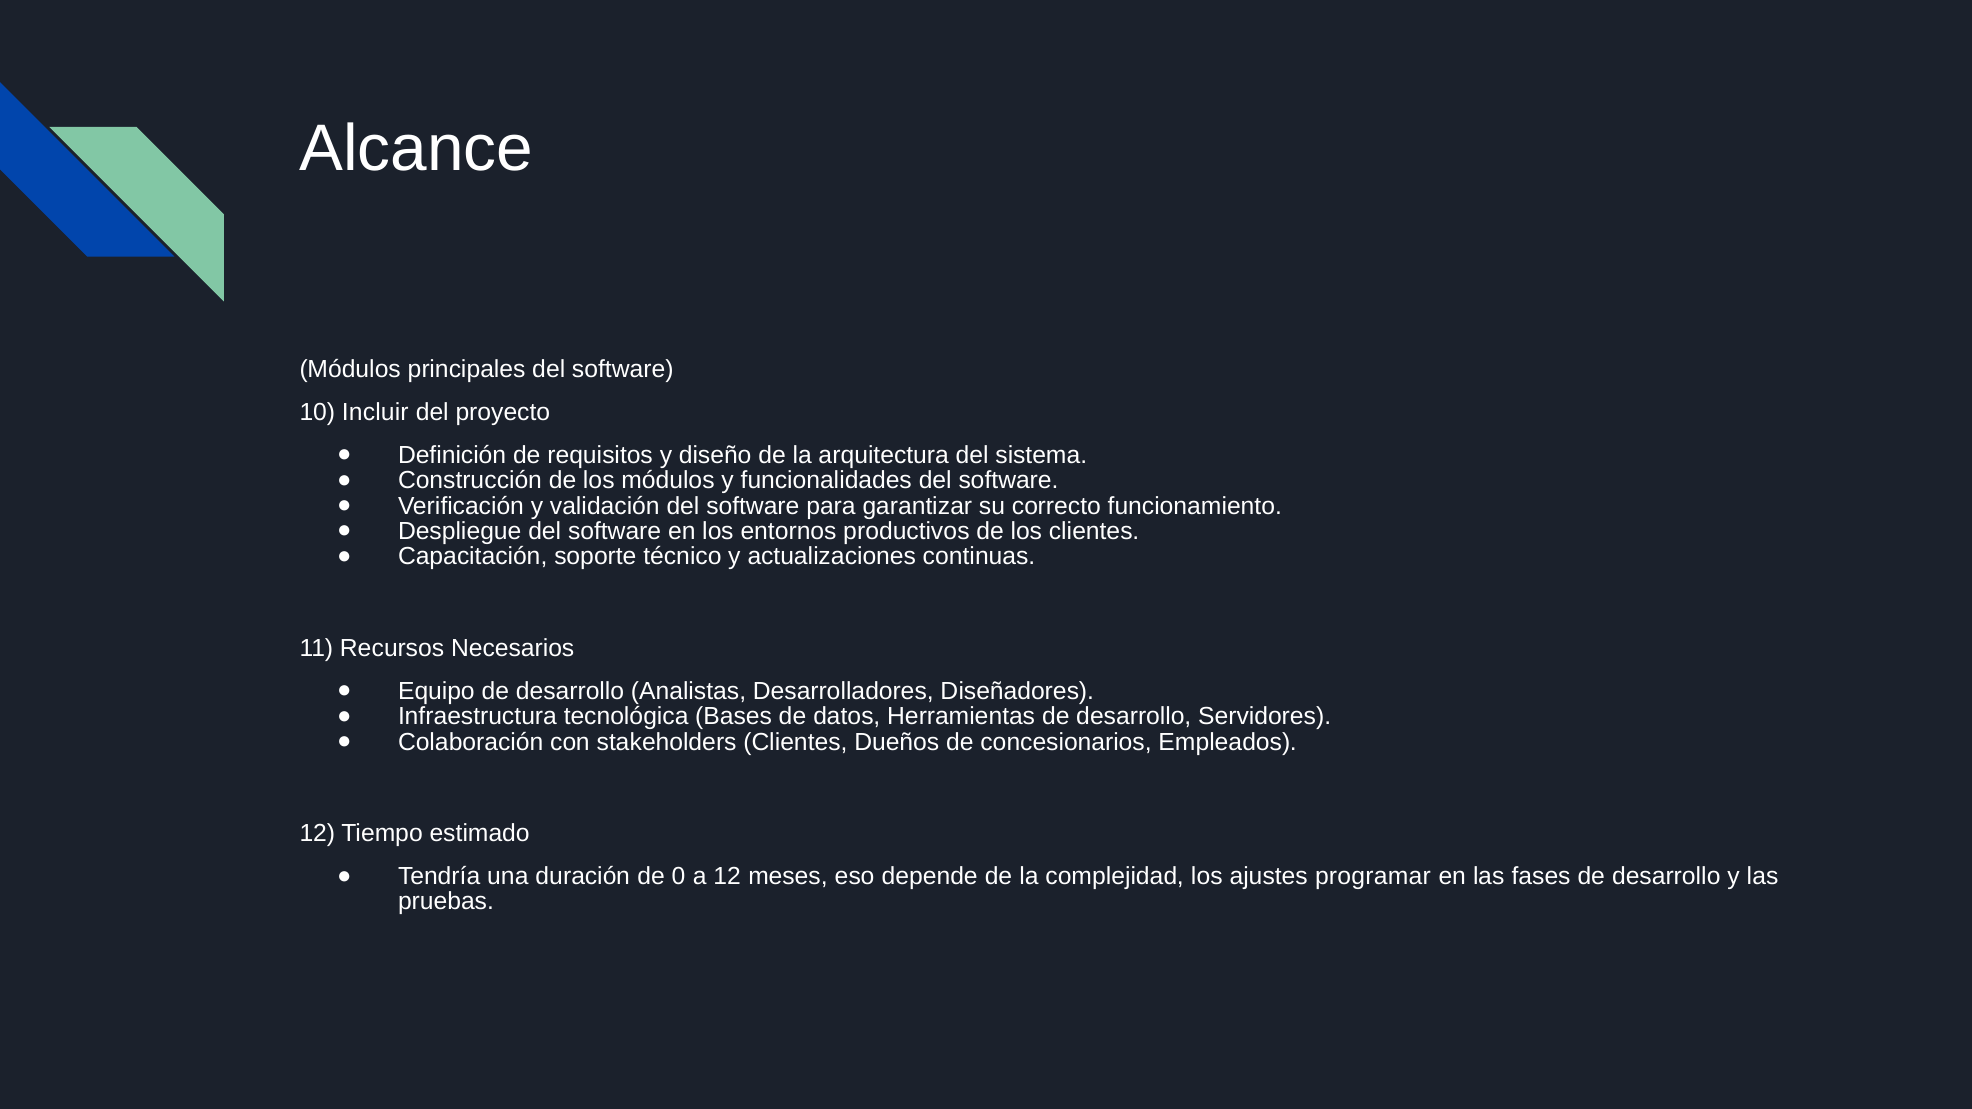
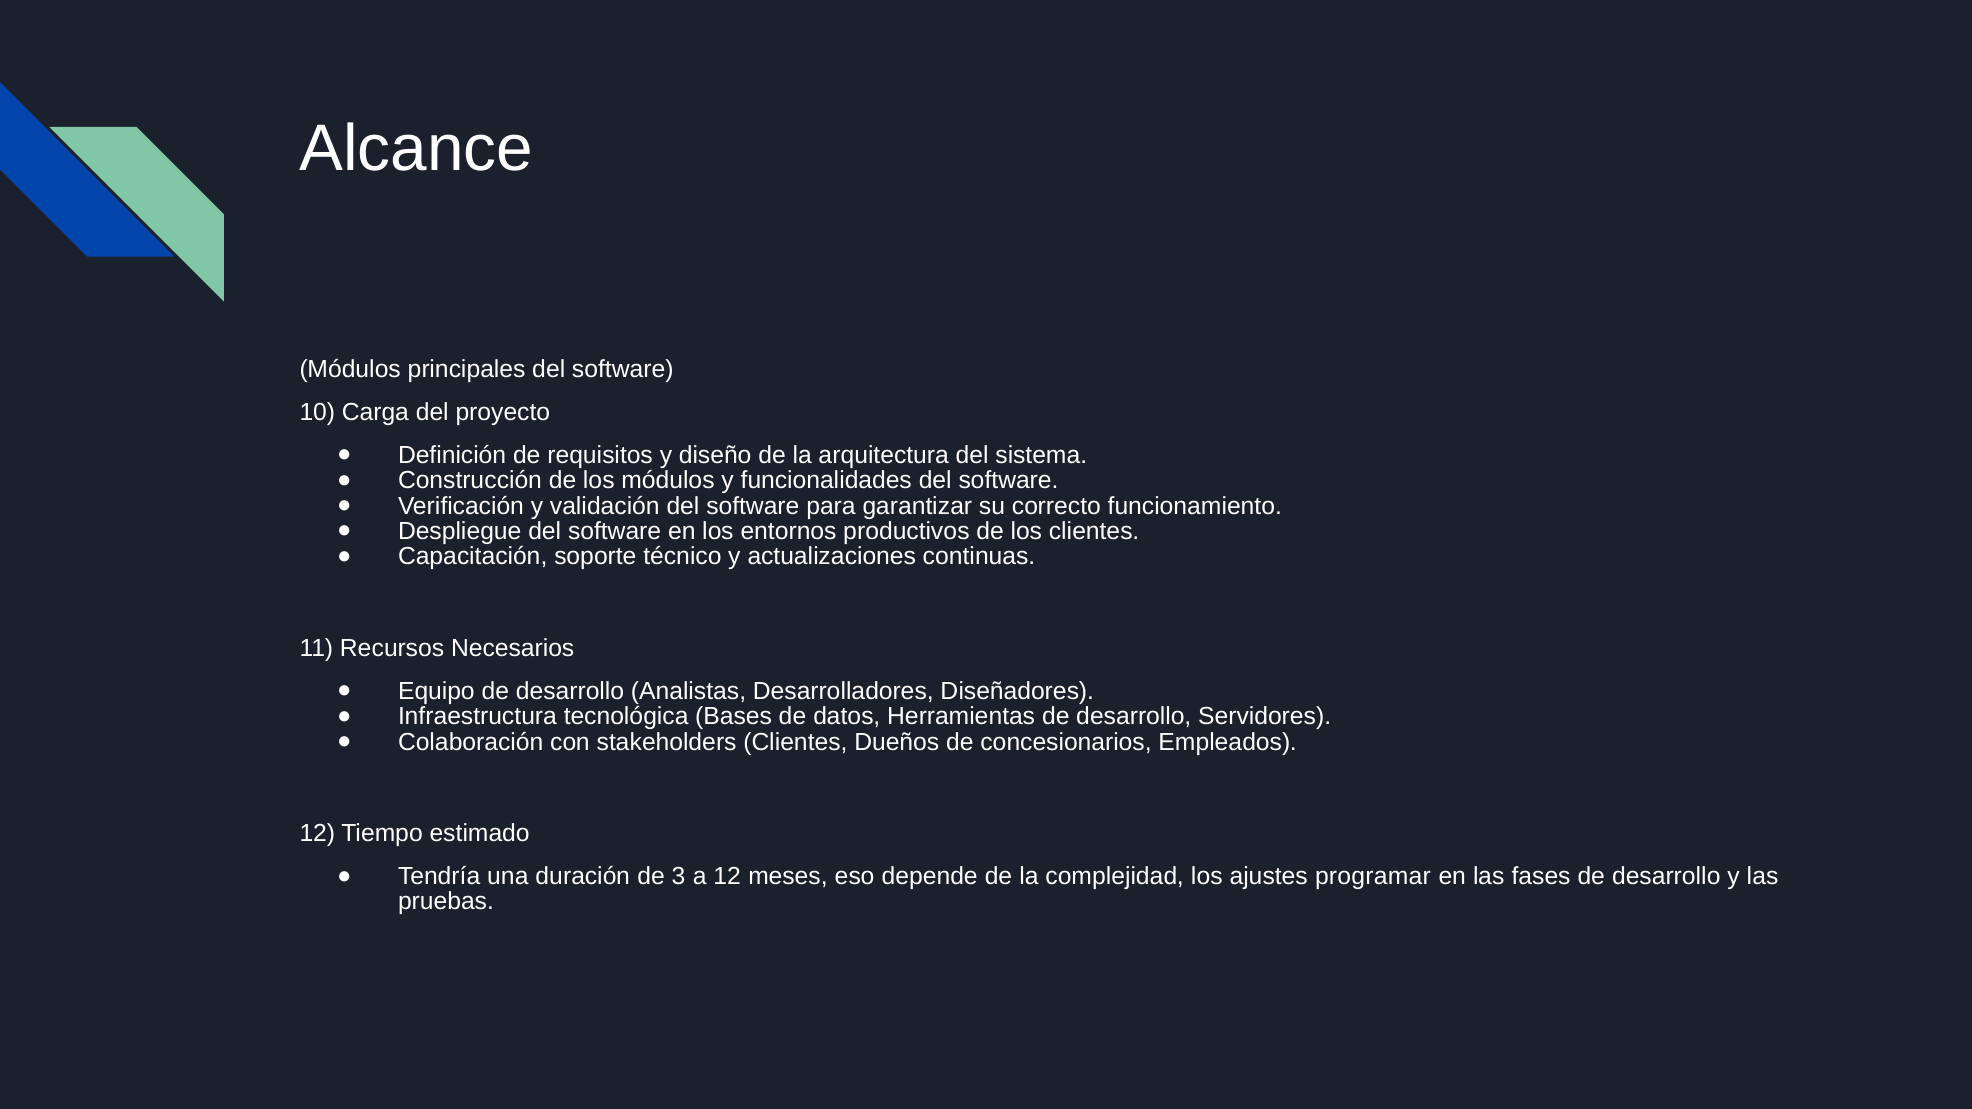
Incluir: Incluir -> Carga (375, 413)
0: 0 -> 3 (679, 877)
